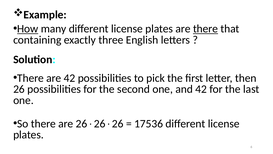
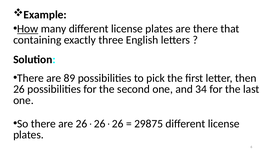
there underline: present -> none (205, 29)
are 42: 42 -> 89 (69, 78)
and 42: 42 -> 34 (201, 89)
17536: 17536 -> 29875 (149, 123)
